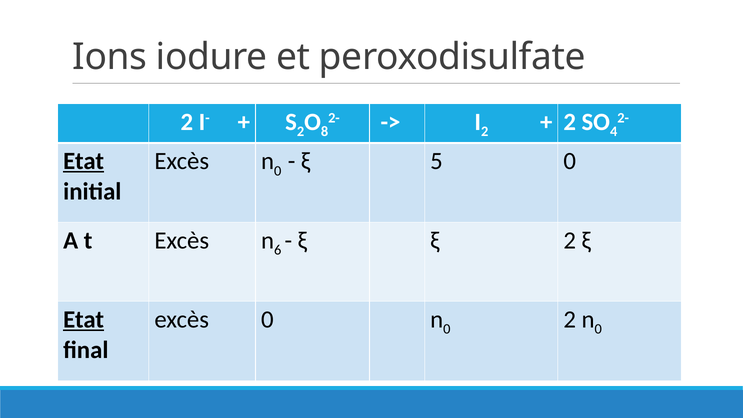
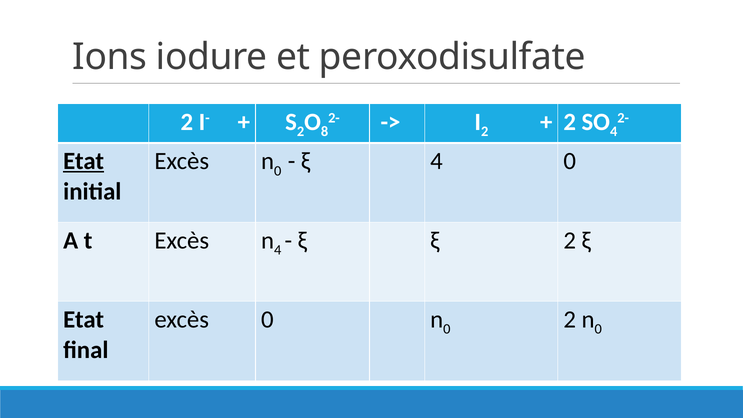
ξ 5: 5 -> 4 (436, 161)
6: 6 -> 4 (278, 250)
Etat underline: present -> none (84, 320)
